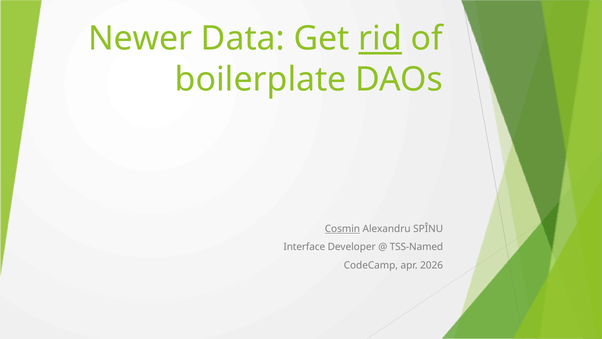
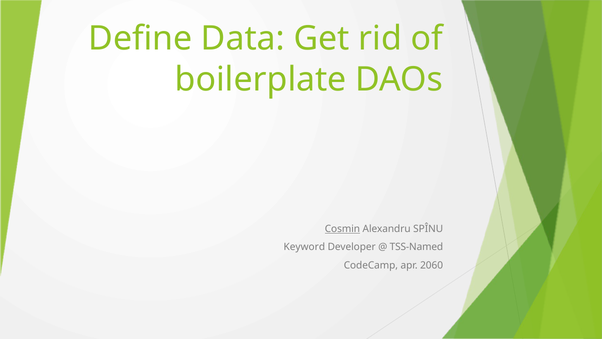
Newer: Newer -> Define (140, 39)
rid underline: present -> none (380, 39)
Interface: Interface -> Keyword (304, 247)
2026: 2026 -> 2060 (432, 265)
